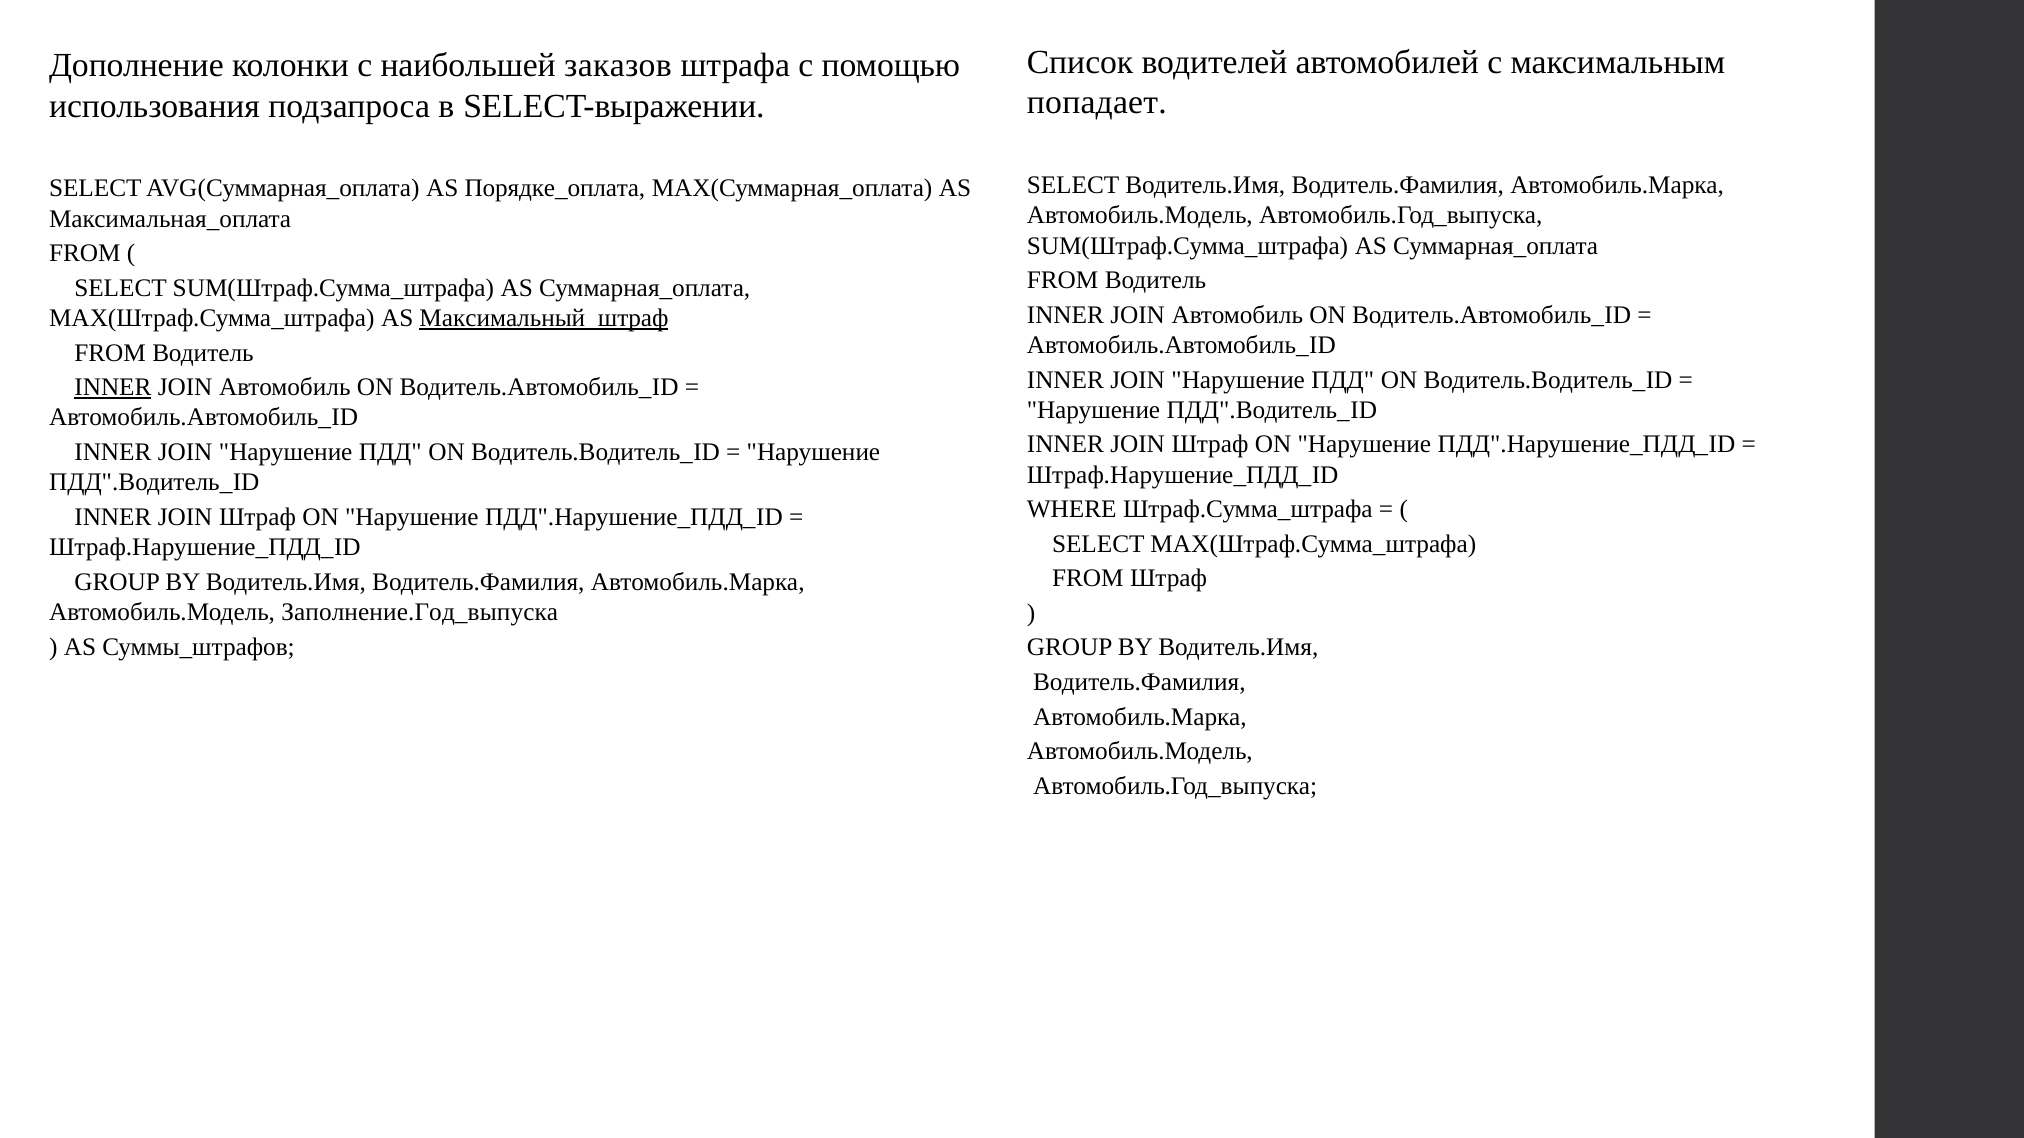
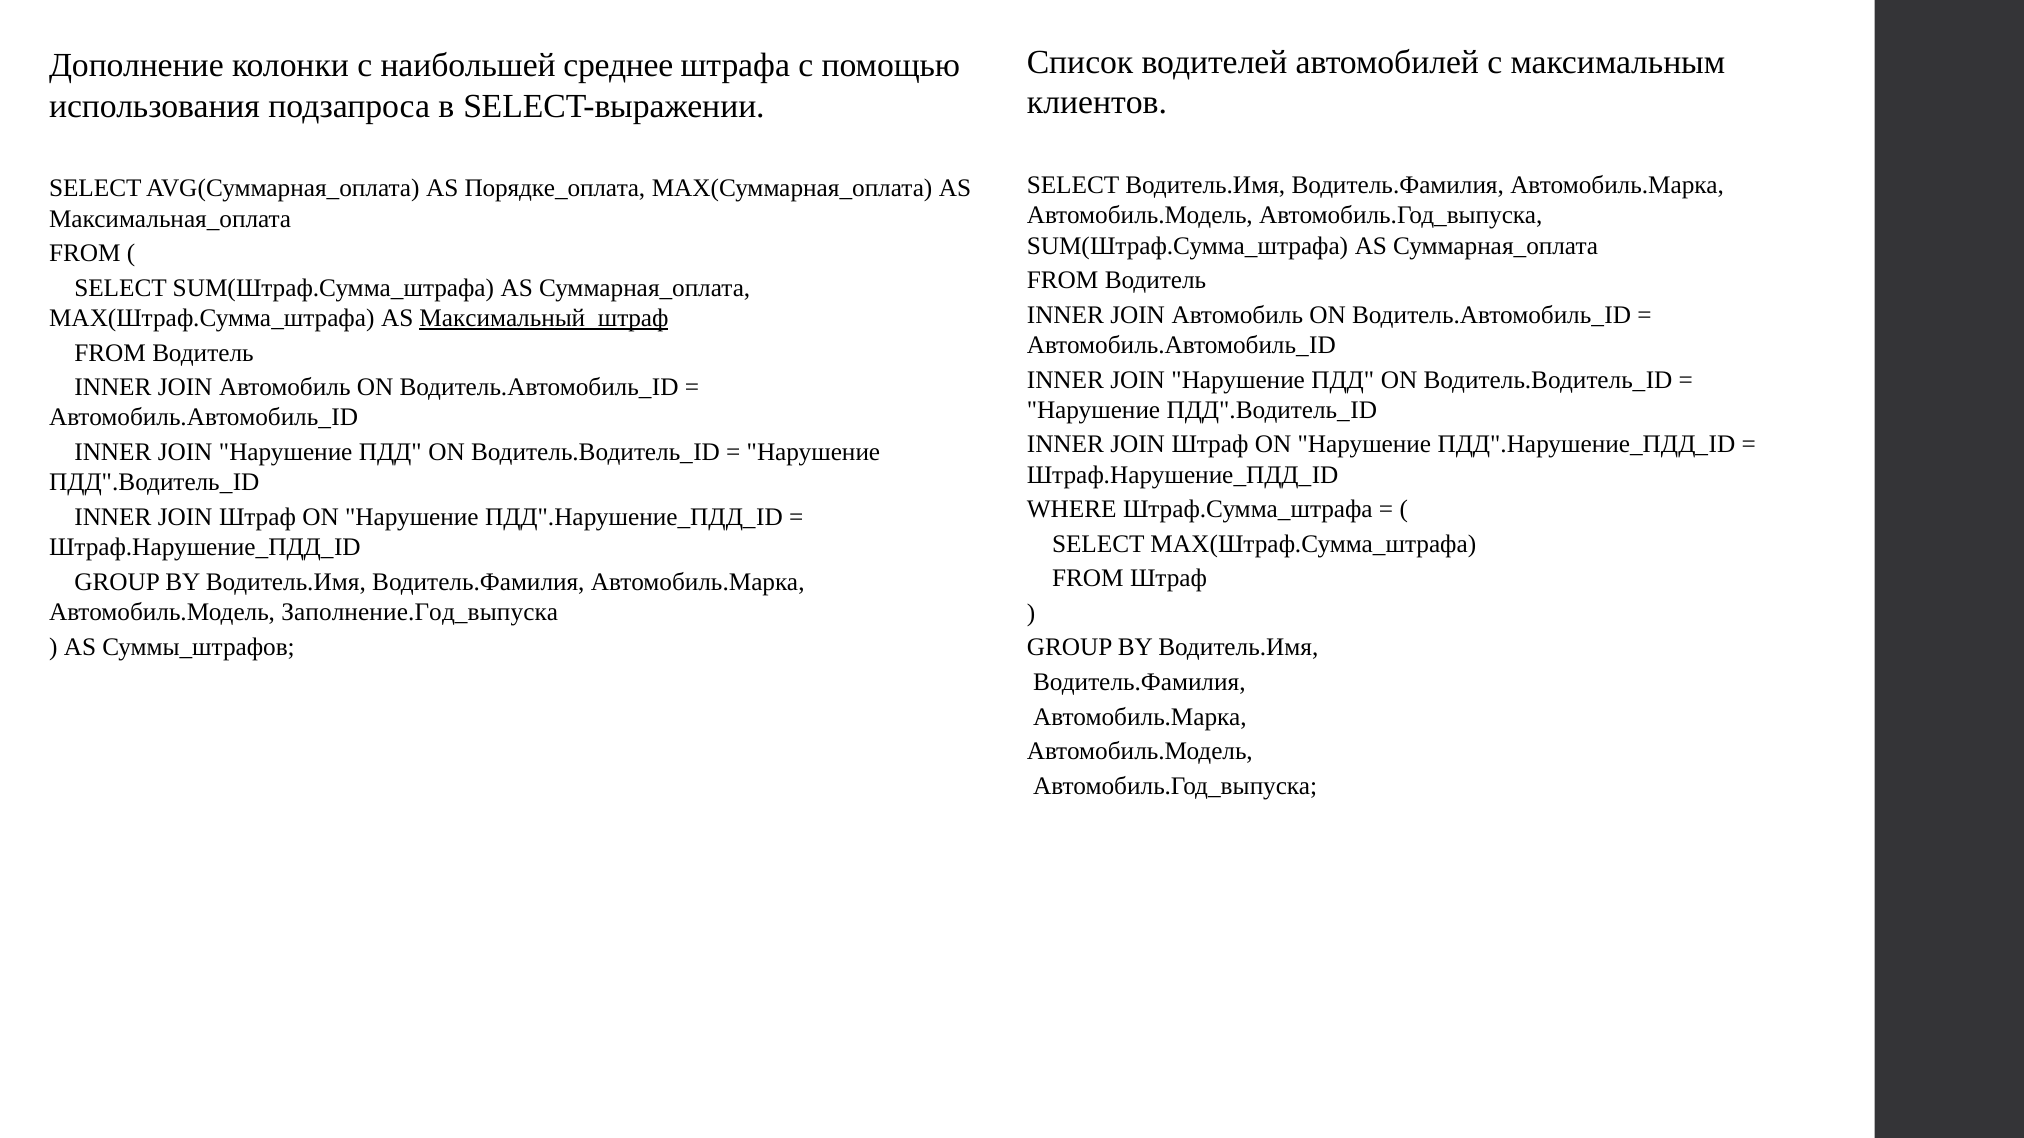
заказов: заказов -> среднее (618, 66)
попадает: попадает -> клиентов (1097, 103)
INNER underline: present -> none (113, 387)
